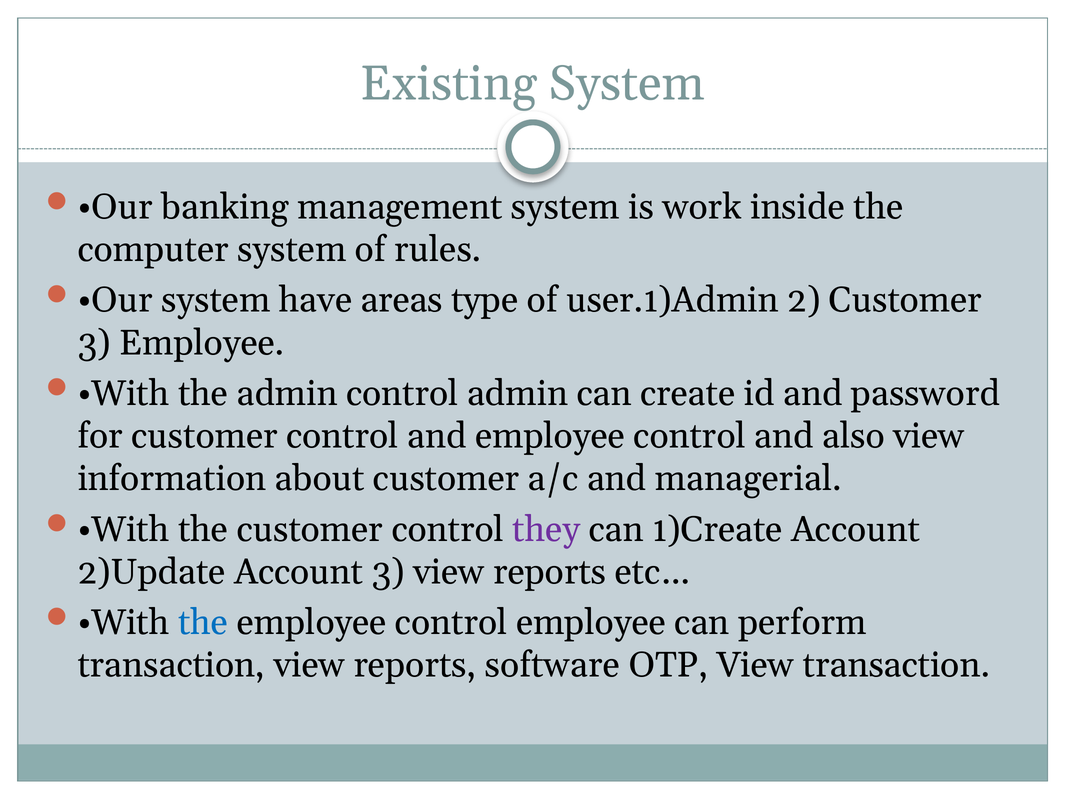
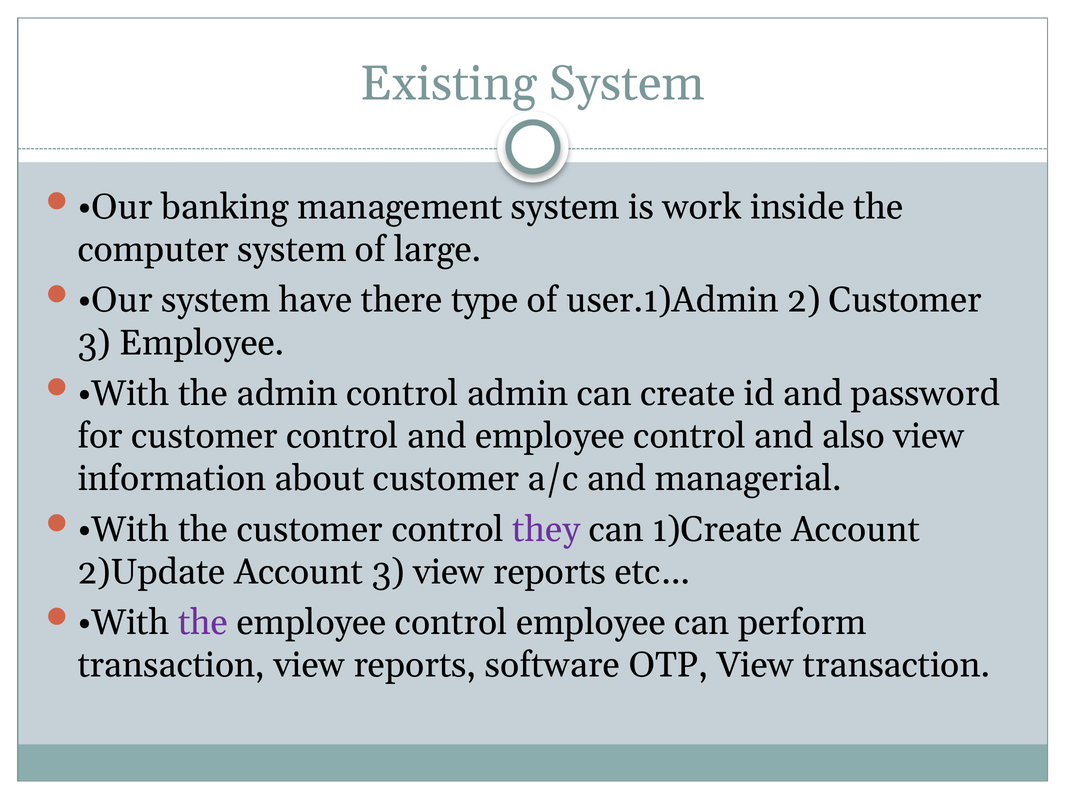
rules: rules -> large (438, 250)
areas: areas -> there (402, 300)
the colour: blue -> purple (203, 623)
